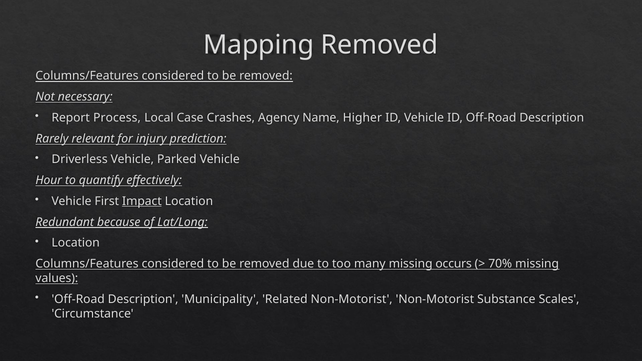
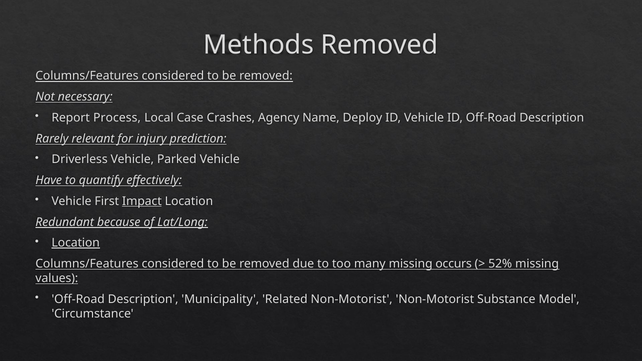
Mapping: Mapping -> Methods (259, 45)
Higher: Higher -> Deploy (362, 118)
Hour: Hour -> Have (49, 180)
Location underline: none -> present (76, 243)
70%: 70% -> 52% (500, 264)
Scales: Scales -> Model (559, 299)
